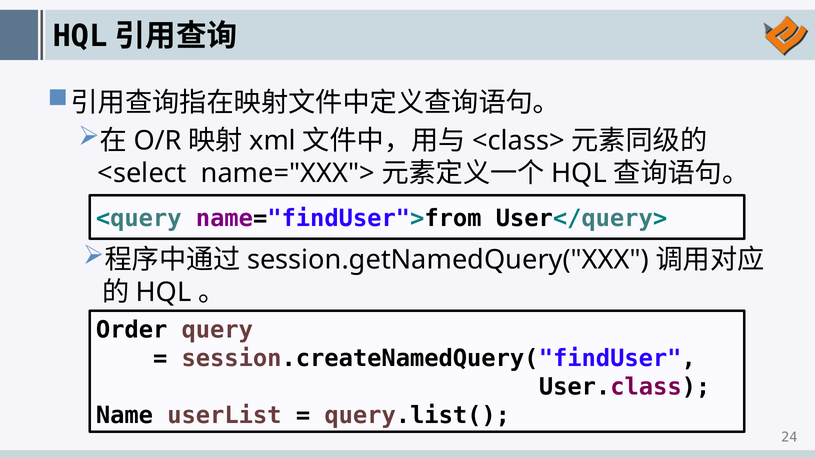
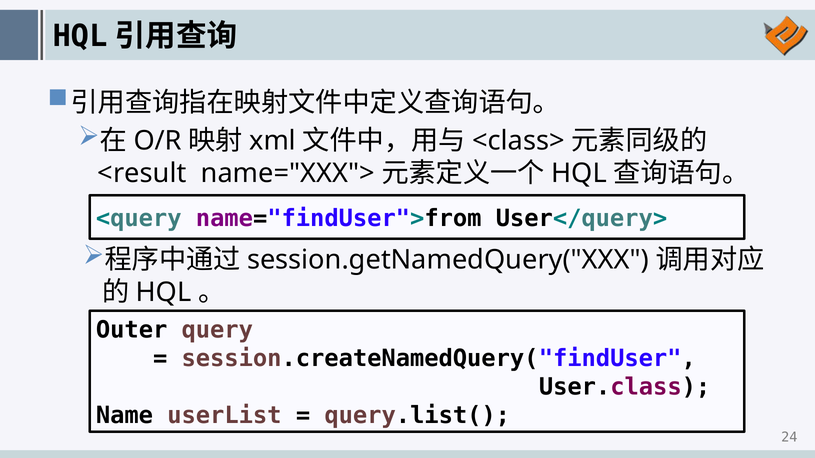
<select: <select -> <result (142, 174)
Order: Order -> Outer (132, 330)
